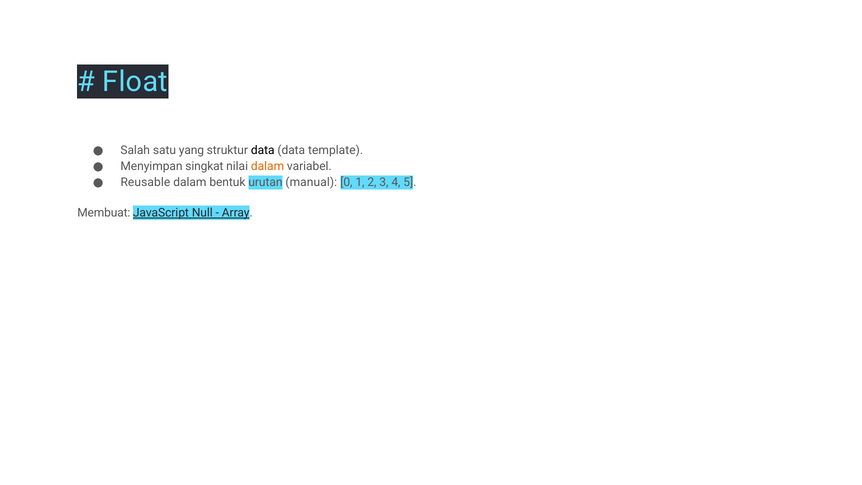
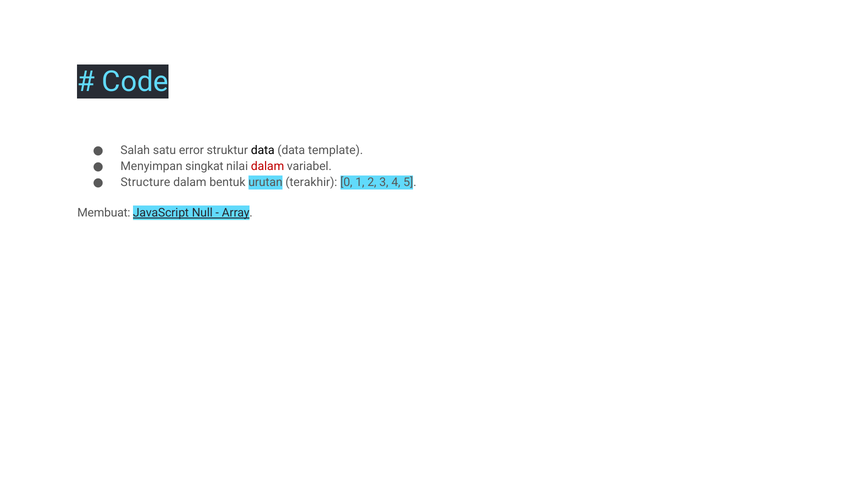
Float: Float -> Code (135, 82)
yang: yang -> error (191, 150)
dalam colour: orange -> red (268, 166)
Reusable: Reusable -> Structure (145, 182)
manual: manual -> terakhir (311, 182)
